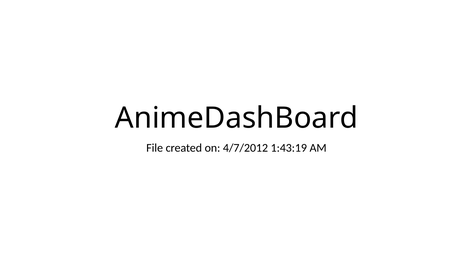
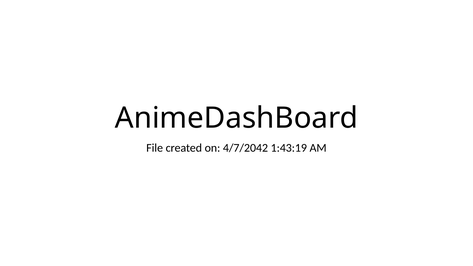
4/7/2012: 4/7/2012 -> 4/7/2042 (245, 148)
